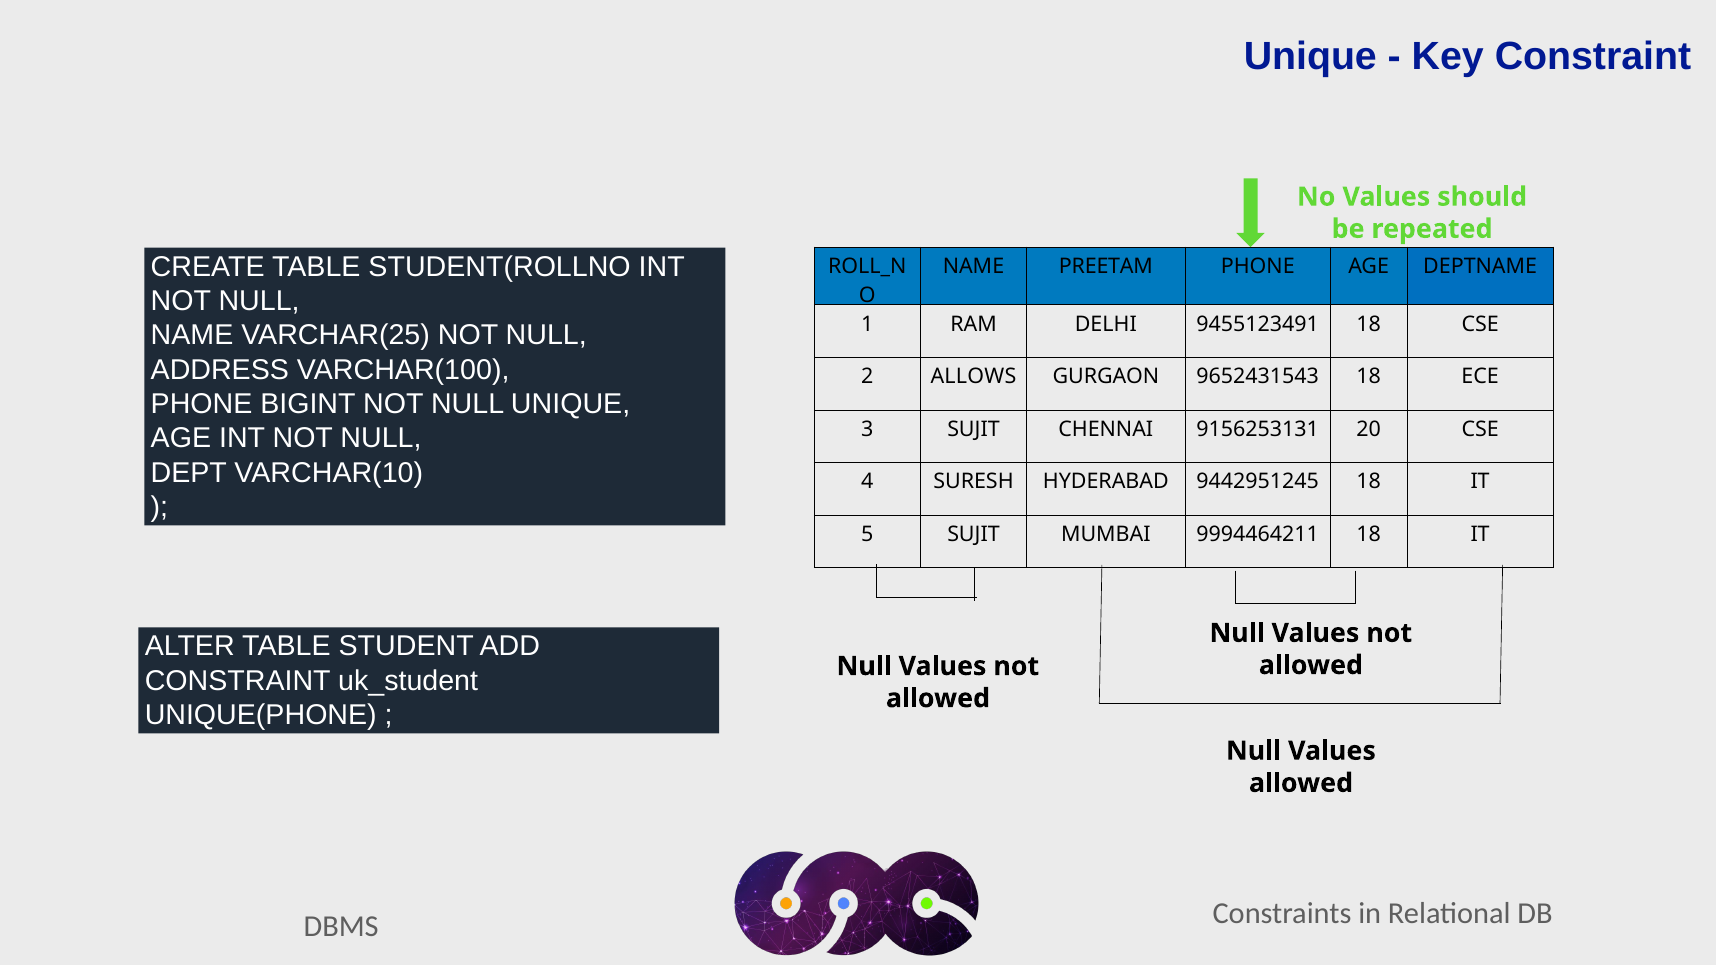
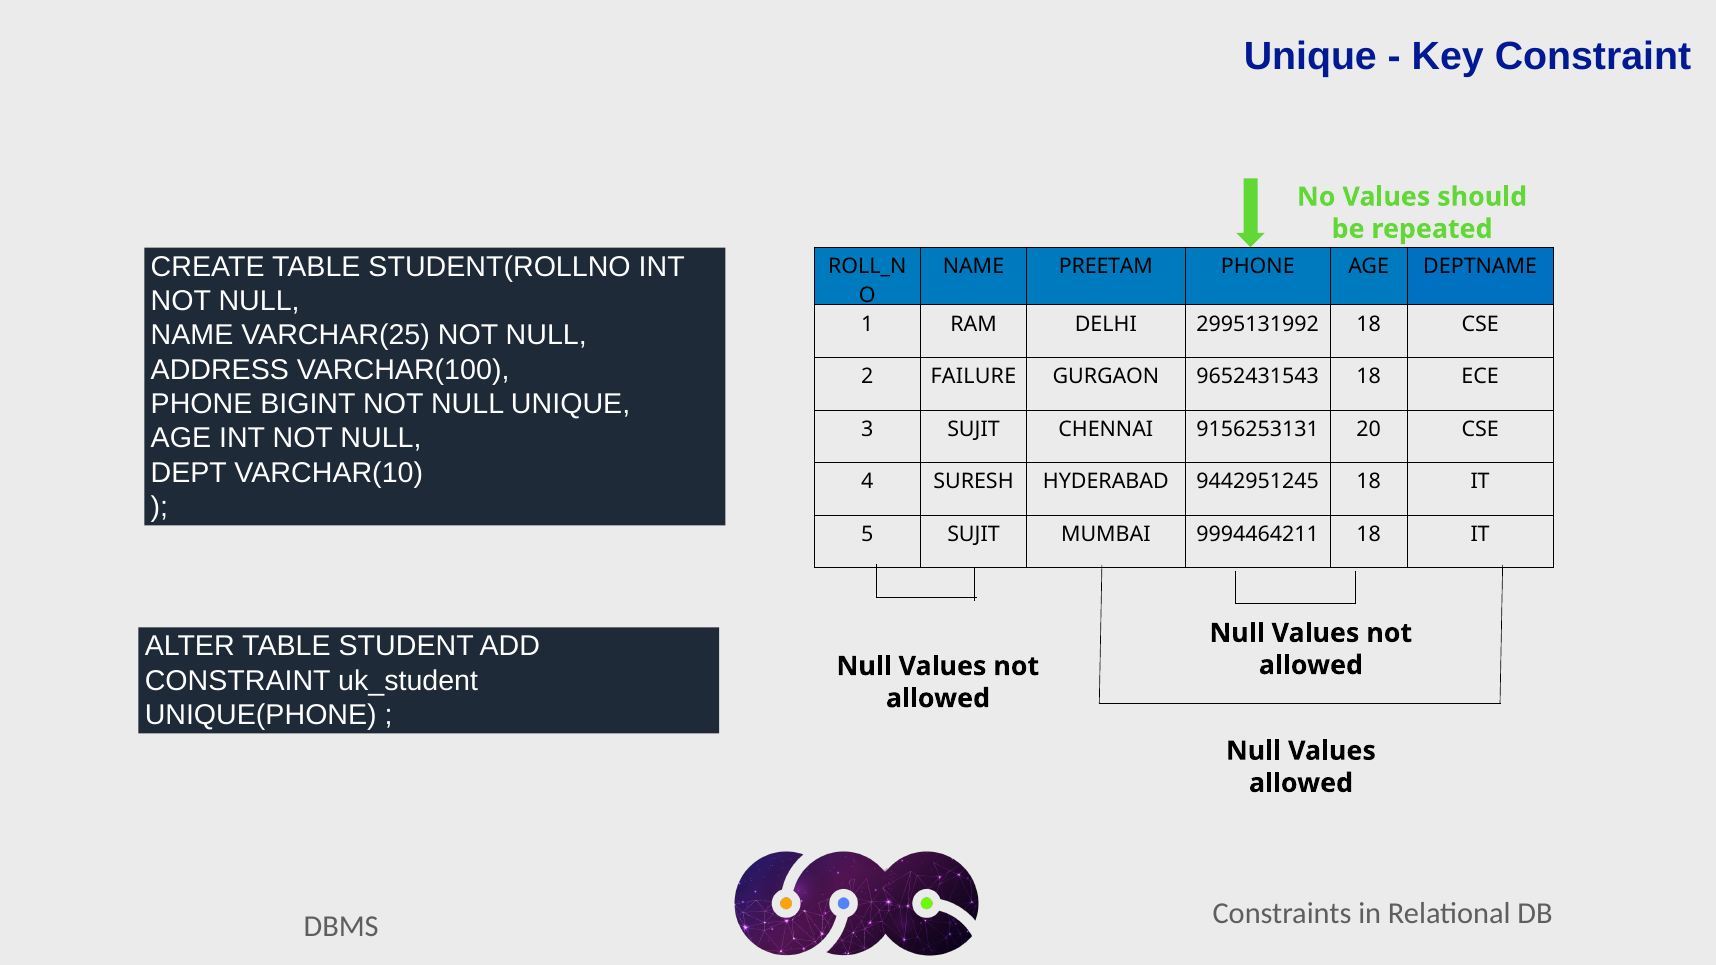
9455123491: 9455123491 -> 2995131992 (1258, 324)
ALLOWS: ALLOWS -> FAILURE (973, 377)
